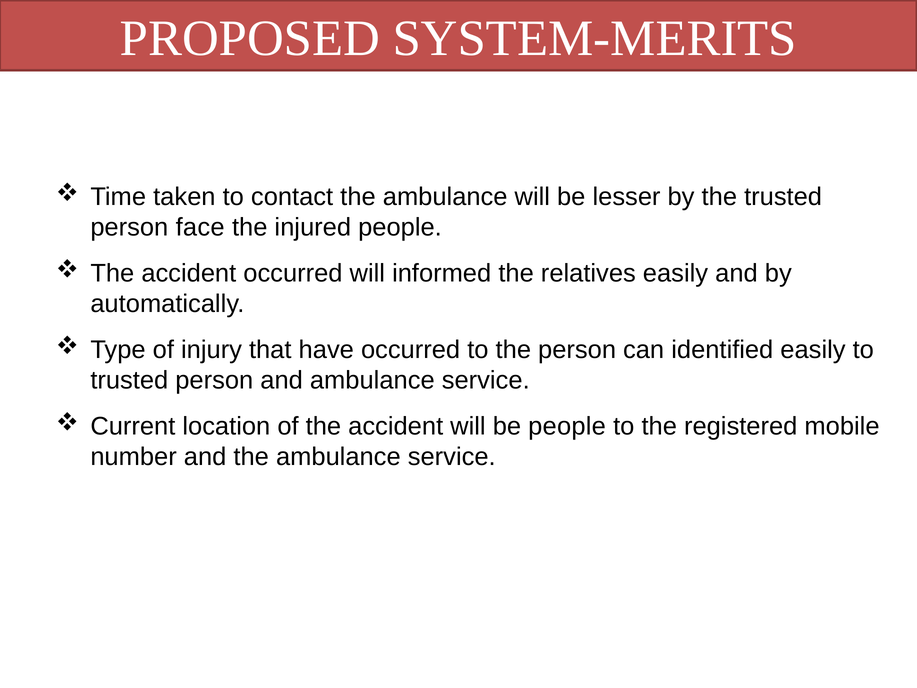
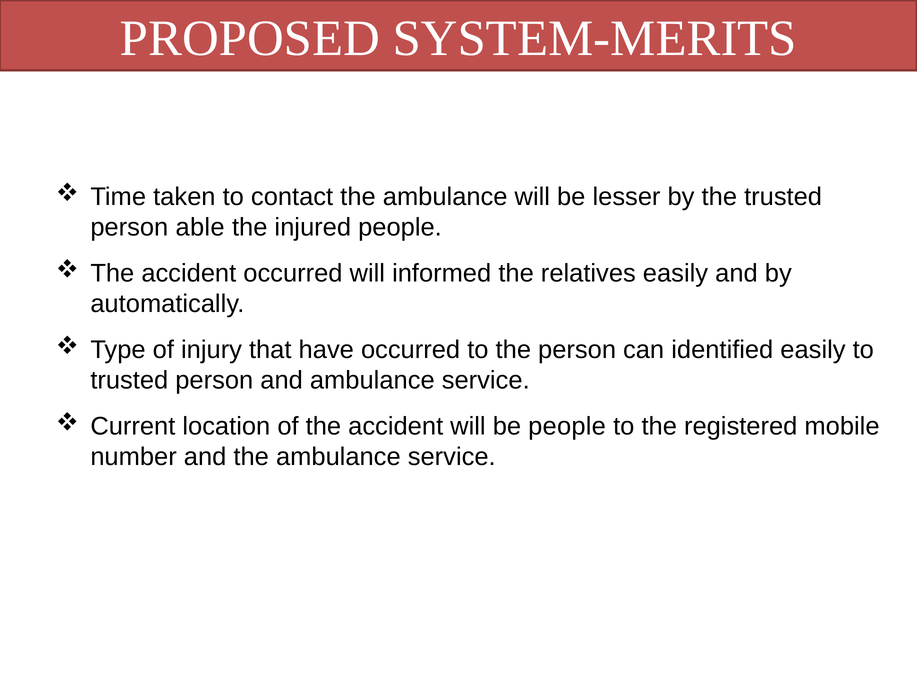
face: face -> able (200, 227)
